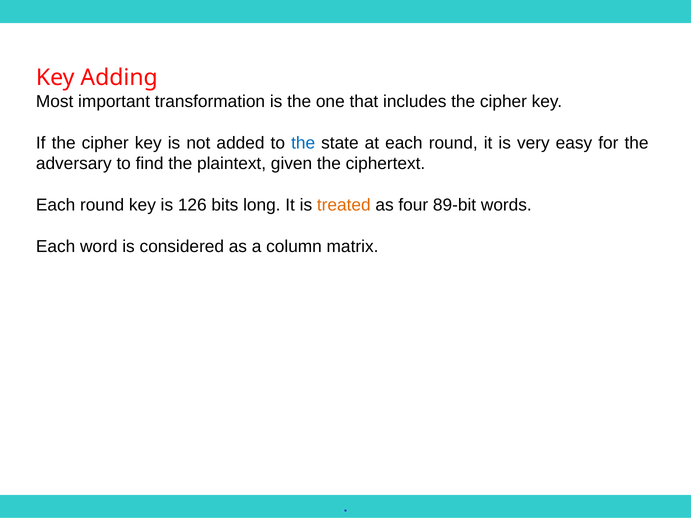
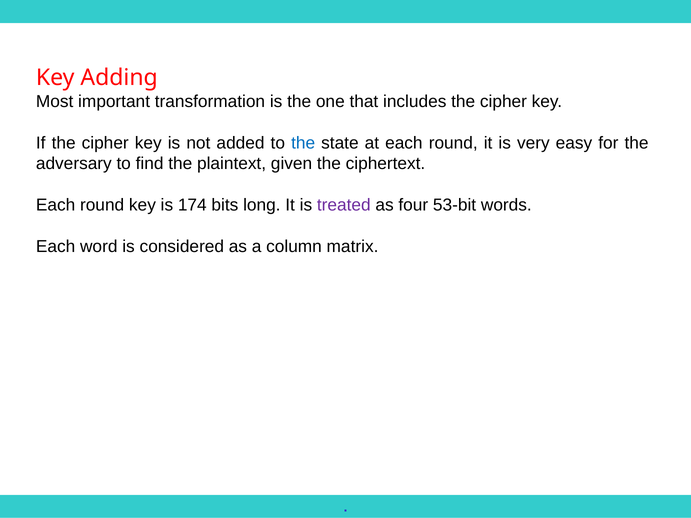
126: 126 -> 174 (192, 205)
treated colour: orange -> purple (344, 205)
89-bit: 89-bit -> 53-bit (455, 205)
